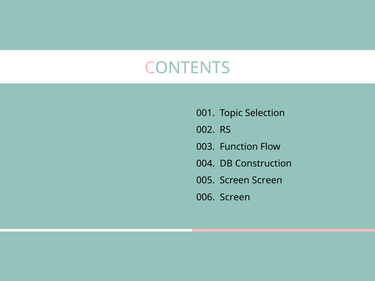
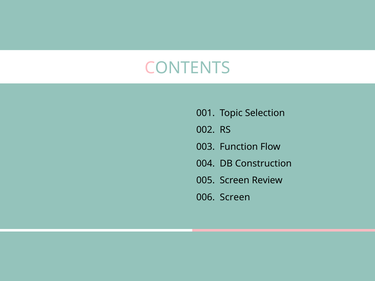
Screen Screen: Screen -> Review (267, 181)
